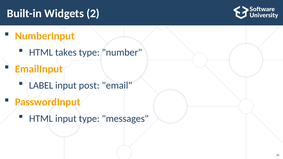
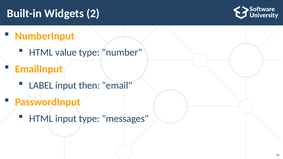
takes: takes -> value (66, 53)
post: post -> then (89, 86)
